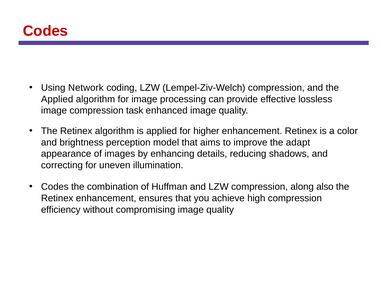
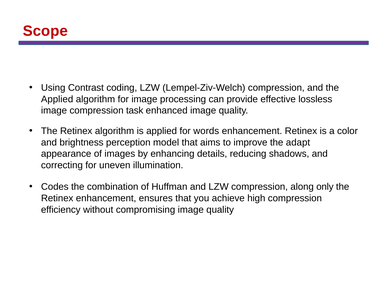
Codes: Codes -> Scope (45, 31)
Network: Network -> Contrast (86, 88)
higher: higher -> words (206, 131)
also: also -> only (325, 187)
